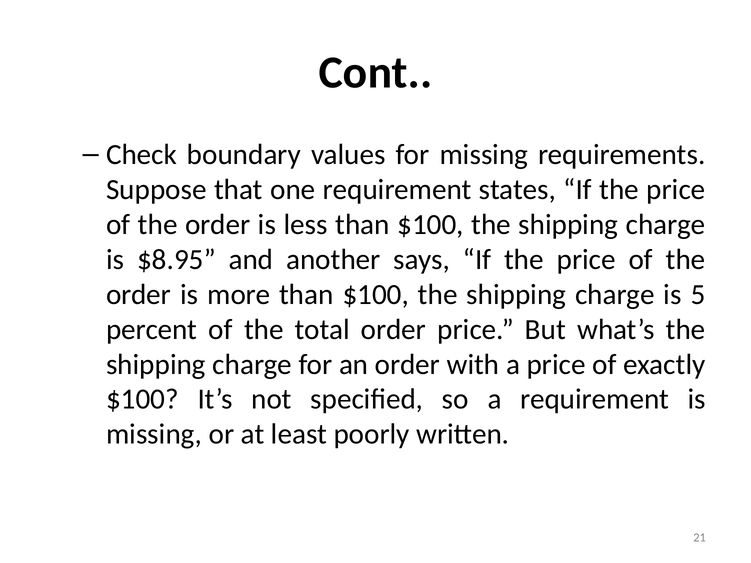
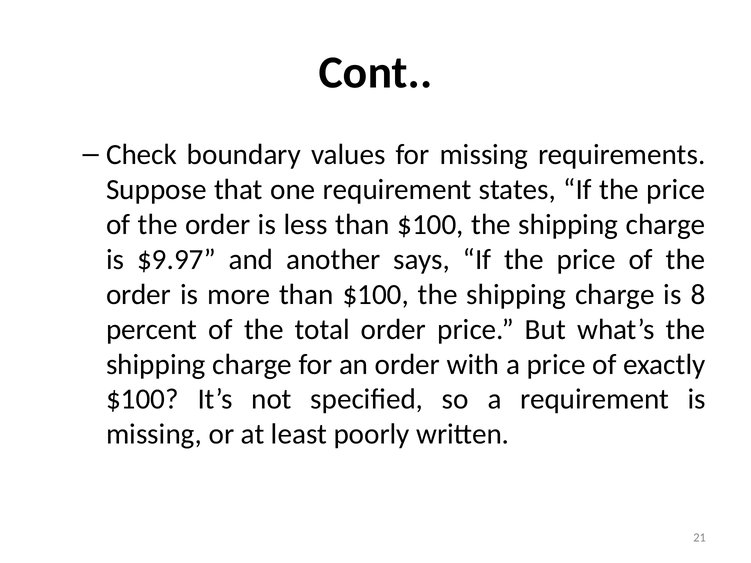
$8.95: $8.95 -> $9.97 (176, 260)
5: 5 -> 8 (698, 295)
